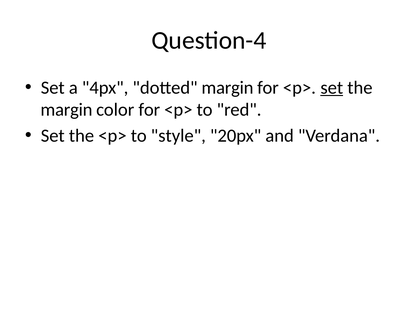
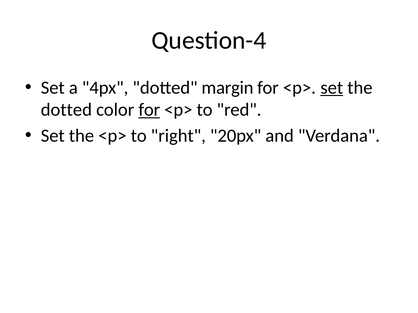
margin: margin -> dotted (66, 110)
for underline: none -> present (149, 110)
style: style -> right (178, 136)
